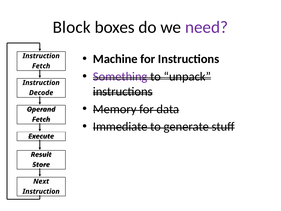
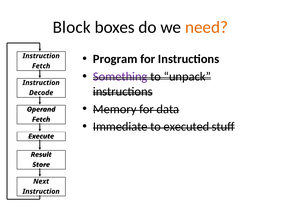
need colour: purple -> orange (207, 27)
Machine: Machine -> Program (115, 59)
generate: generate -> executed (186, 126)
